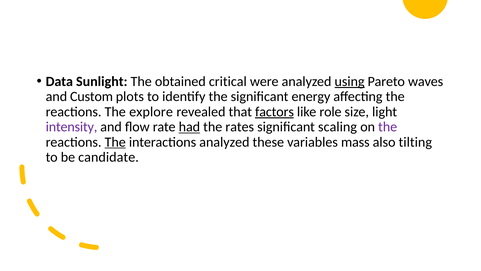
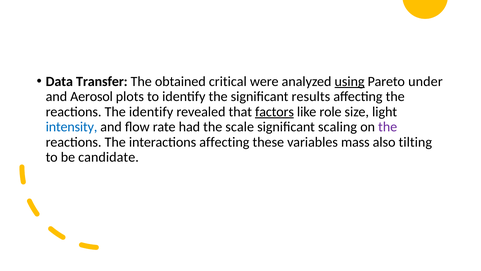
Sunlight: Sunlight -> Transfer (102, 81)
waves: waves -> under (425, 81)
Custom: Custom -> Aerosol (92, 96)
energy: energy -> results (311, 96)
The explore: explore -> identify (151, 112)
intensity colour: purple -> blue (72, 127)
had underline: present -> none (189, 127)
rates: rates -> scale (240, 127)
The underline: present -> none (115, 142)
interactions analyzed: analyzed -> affecting (224, 142)
